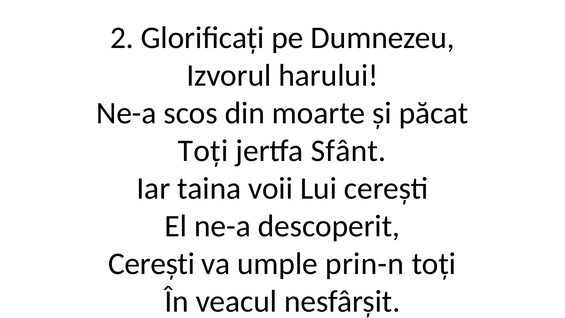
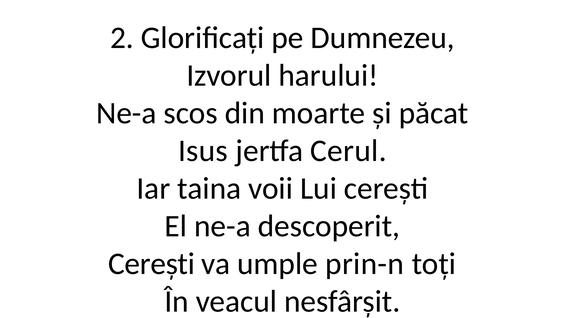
Toți: Toți -> Isus (203, 151)
Sfânt: Sfânt -> Cerul (348, 151)
